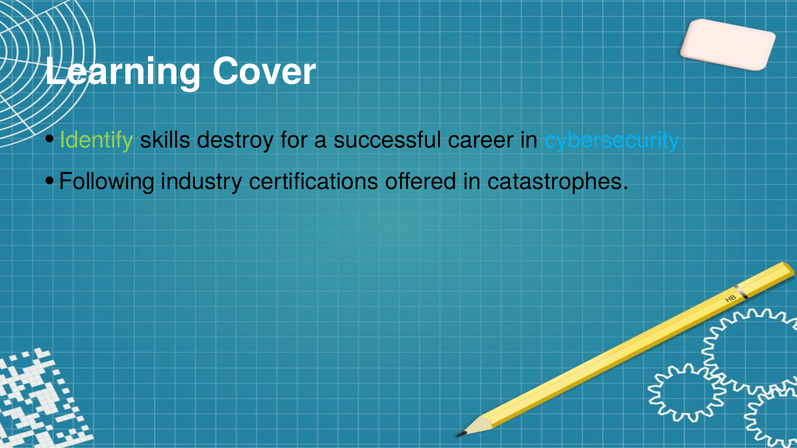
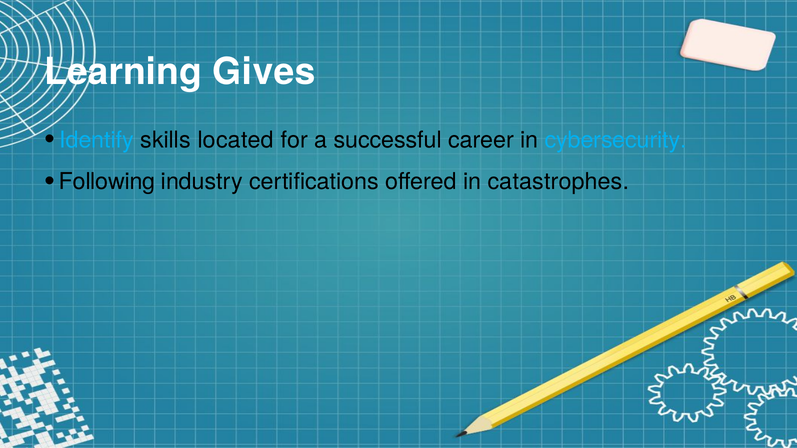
Cover: Cover -> Gives (264, 72)
Identify colour: light green -> light blue (97, 140)
destroy: destroy -> located (236, 140)
